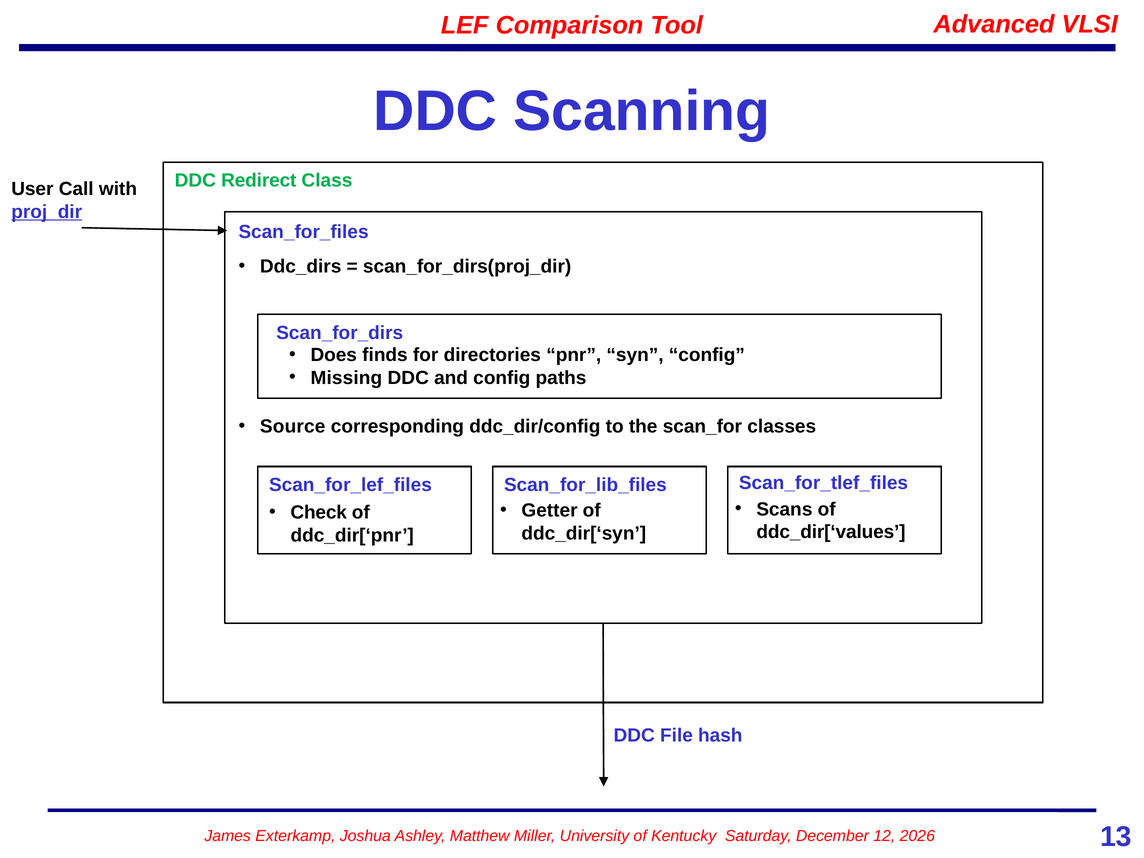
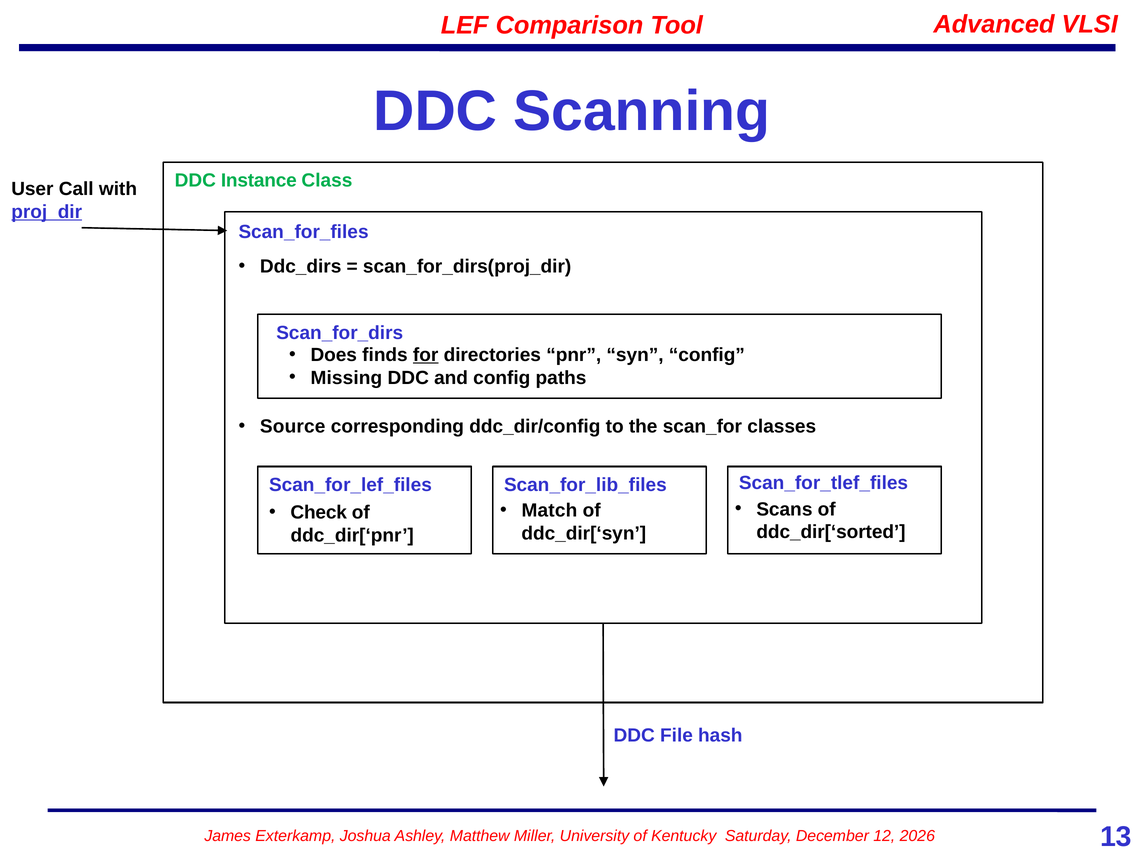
Redirect: Redirect -> Instance (259, 181)
for underline: none -> present (426, 355)
Getter: Getter -> Match (549, 511)
ddc_dir[‘values: ddc_dir[‘values -> ddc_dir[‘sorted (831, 532)
